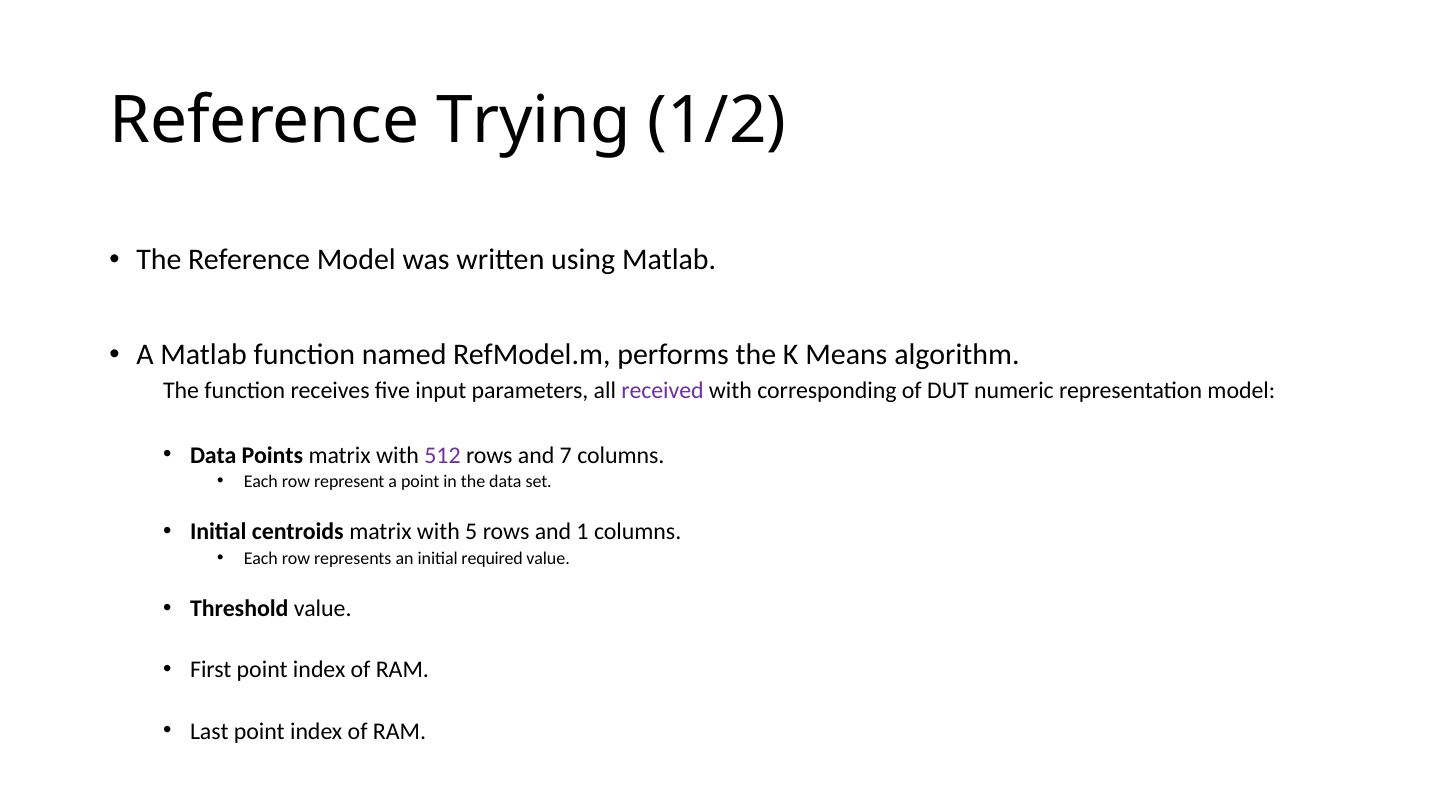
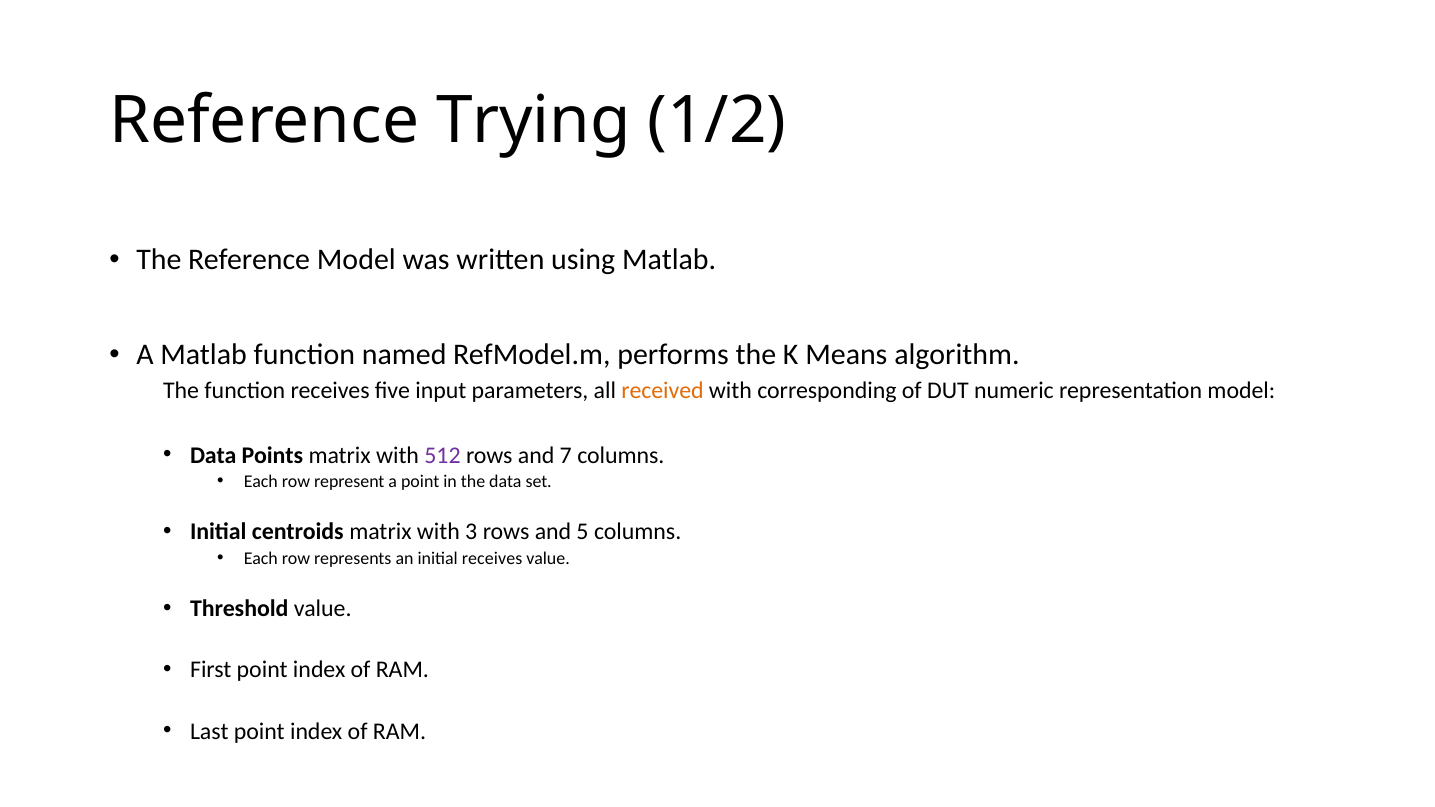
received colour: purple -> orange (663, 391)
5: 5 -> 3 (471, 532)
1: 1 -> 5 (583, 532)
initial required: required -> receives (492, 558)
